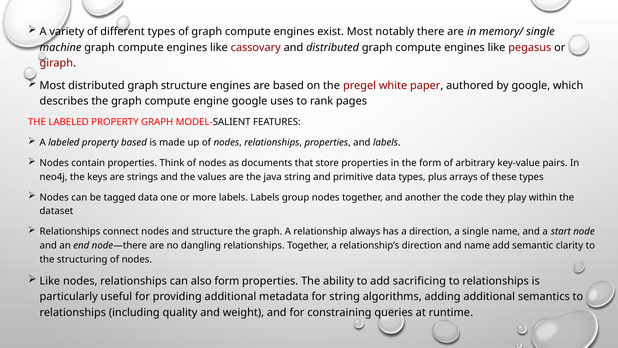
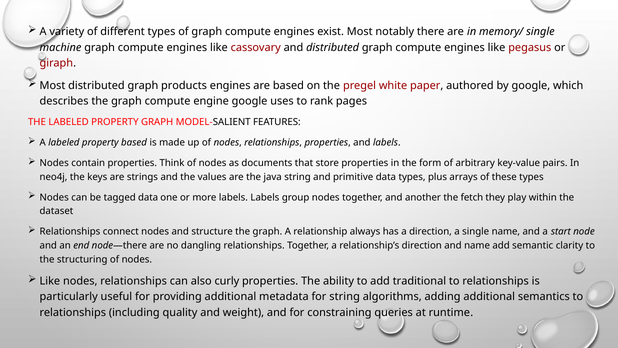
graph structure: structure -> products (184, 85)
code: code -> fetch (472, 197)
also form: form -> curly (227, 281)
sacrificing: sacrificing -> traditional (419, 281)
